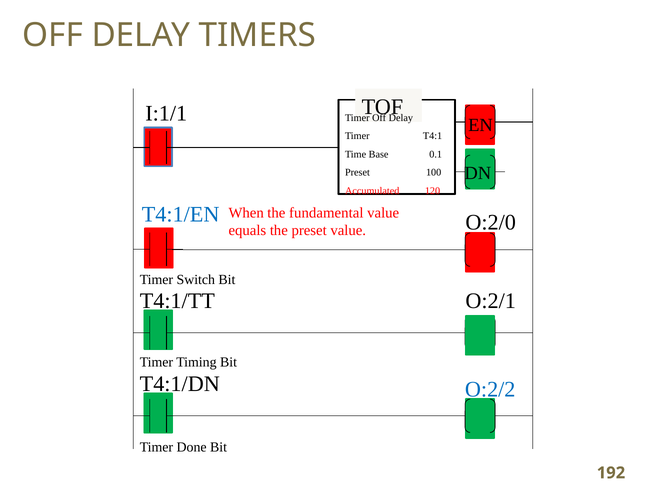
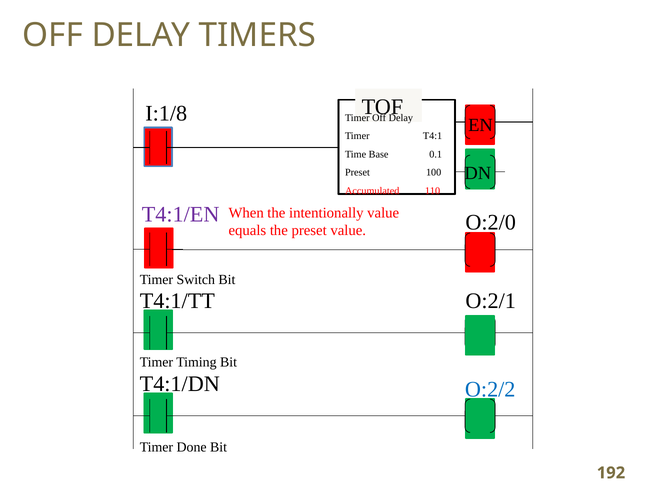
I:1/1: I:1/1 -> I:1/8 (166, 113)
120: 120 -> 110 (433, 191)
T4:1/EN colour: blue -> purple (181, 215)
fundamental: fundamental -> intentionally (326, 213)
